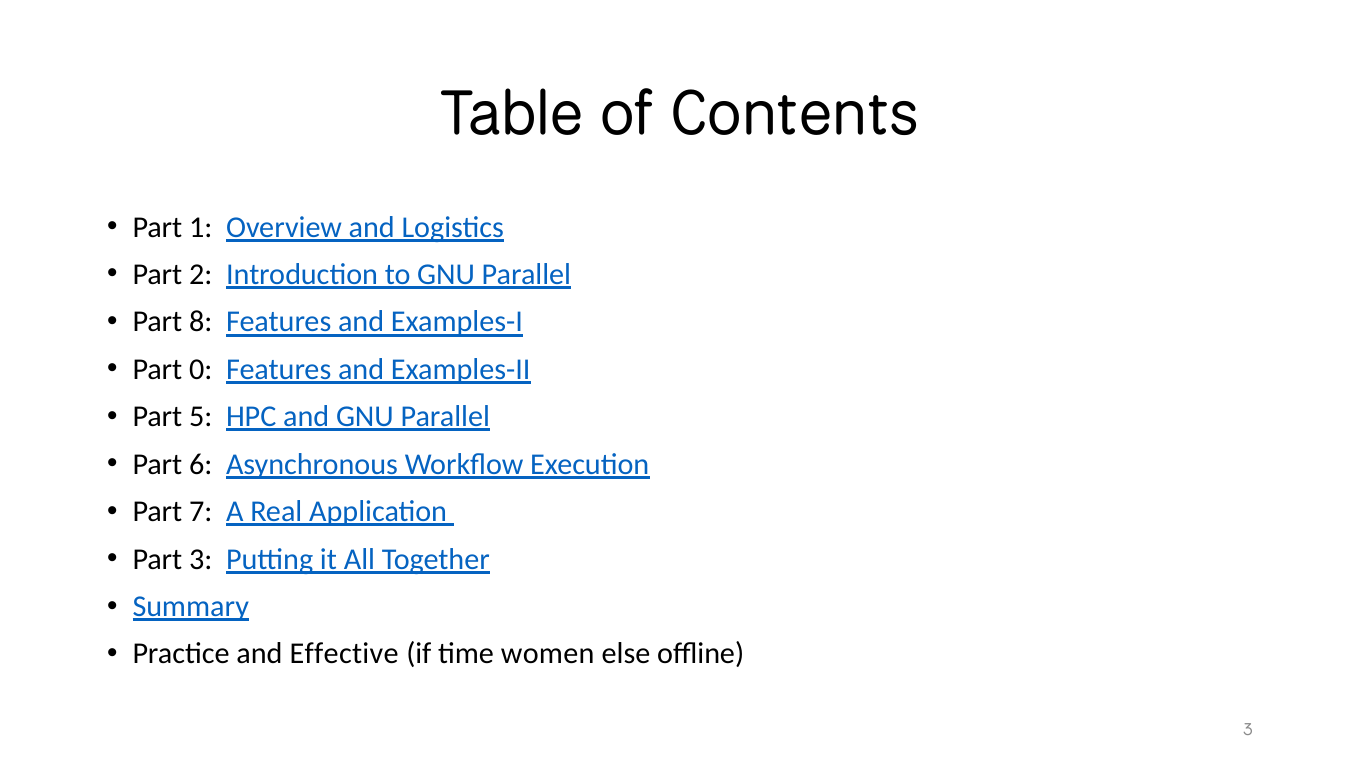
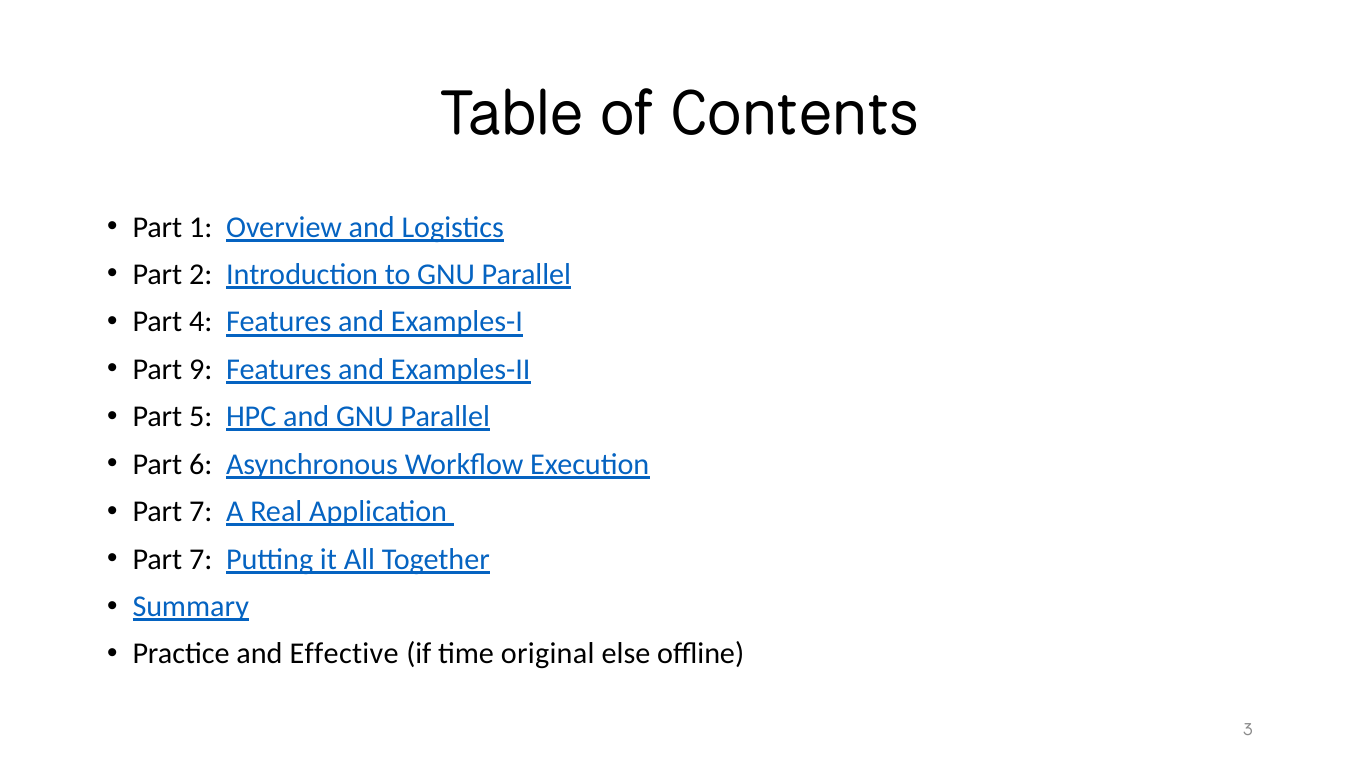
8: 8 -> 4 (201, 322)
0: 0 -> 9 (201, 369)
3: 3 -> 7 (201, 559)
women: women -> original (548, 653)
